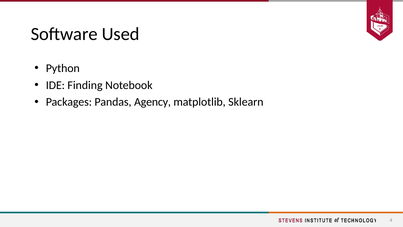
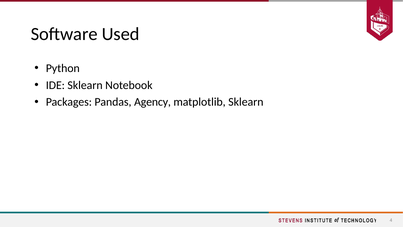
IDE Finding: Finding -> Sklearn (85, 85)
